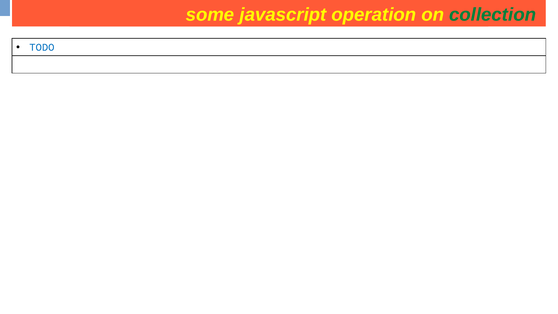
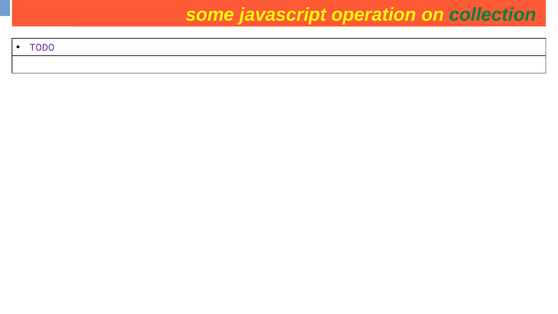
TODO colour: blue -> purple (42, 47)
